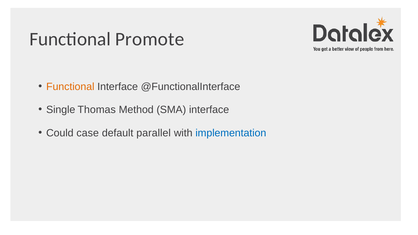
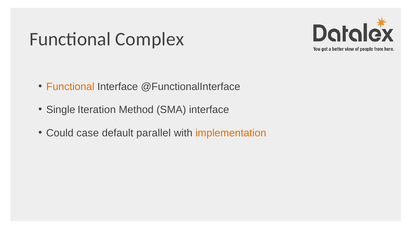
Promote: Promote -> Complex (150, 39)
Thomas: Thomas -> Iteration (97, 110)
implementation colour: blue -> orange (231, 133)
